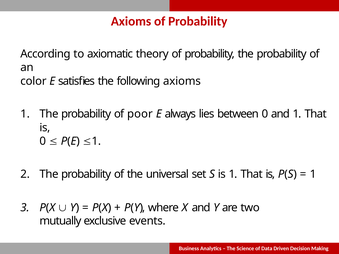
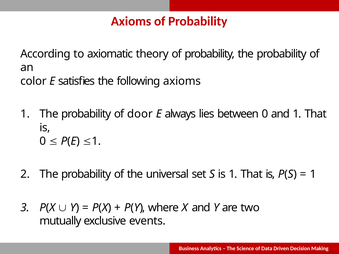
poor: poor -> door (140, 114)
